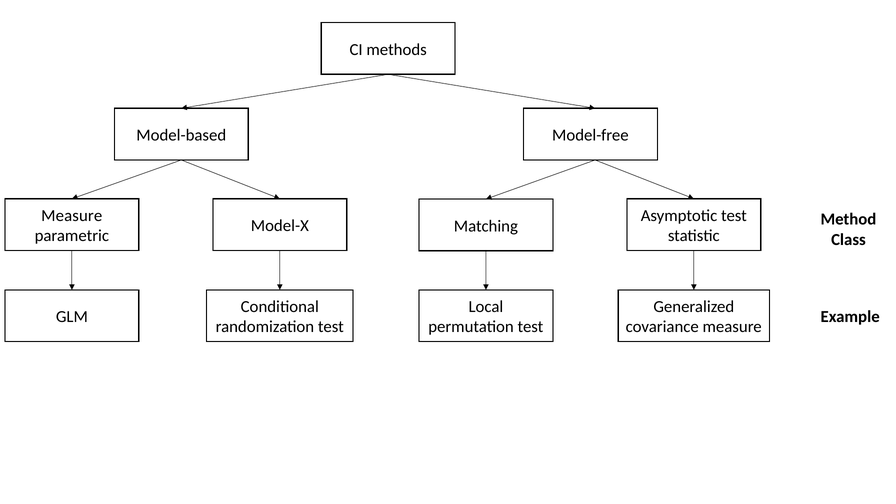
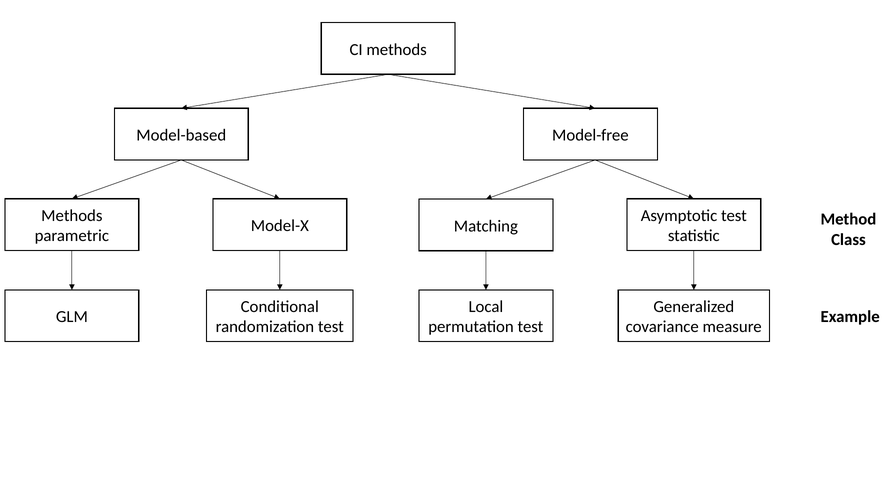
Measure: Measure -> Methods (72, 216)
